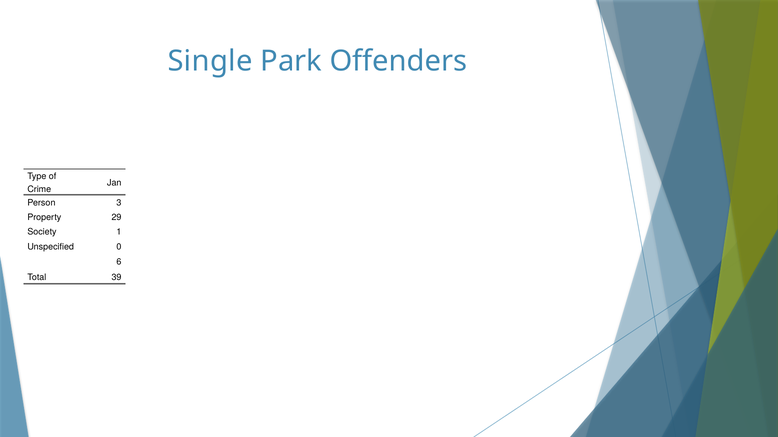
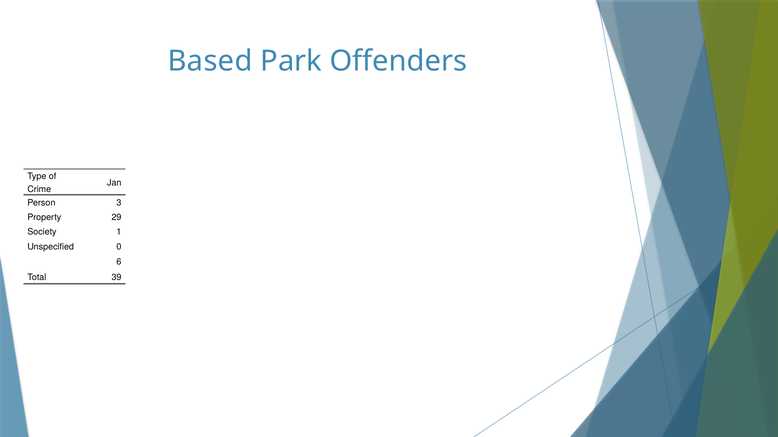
Single: Single -> Based (210, 61)
